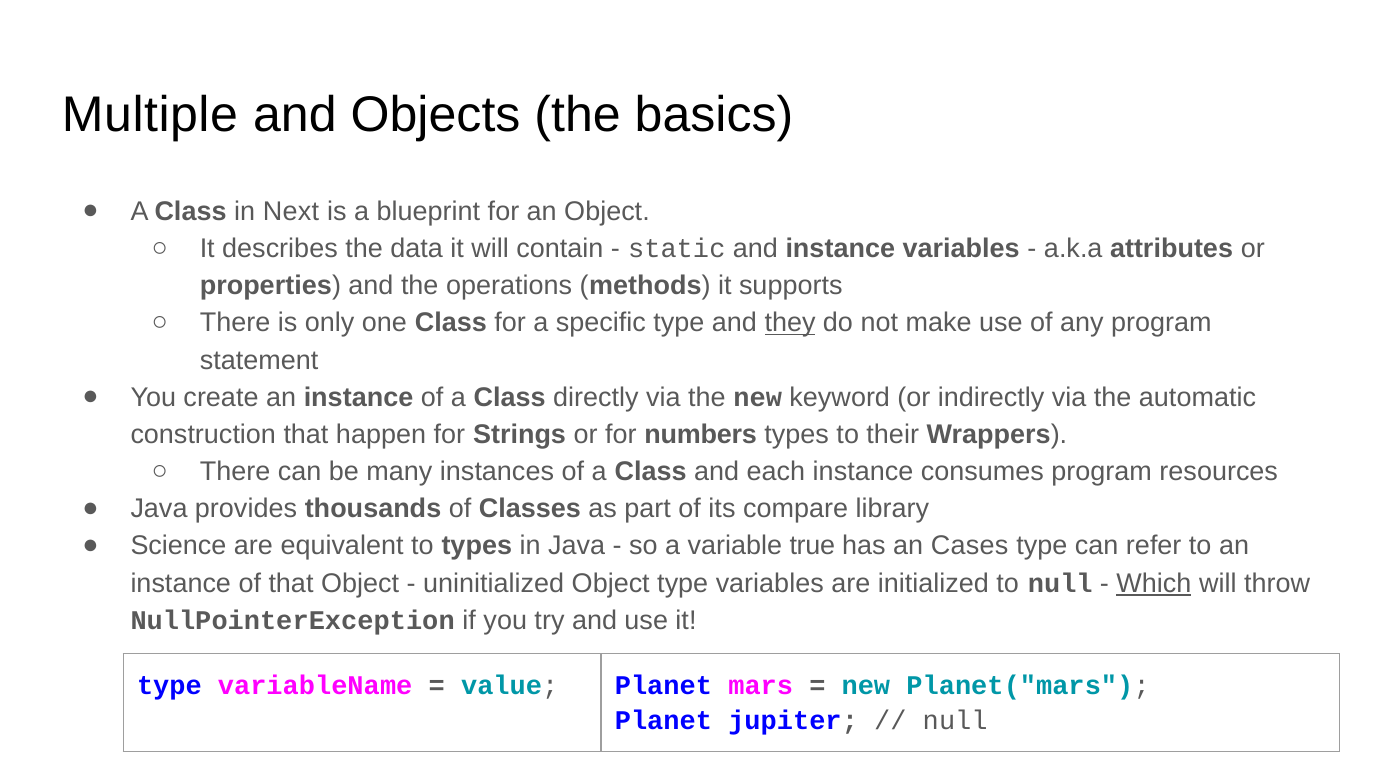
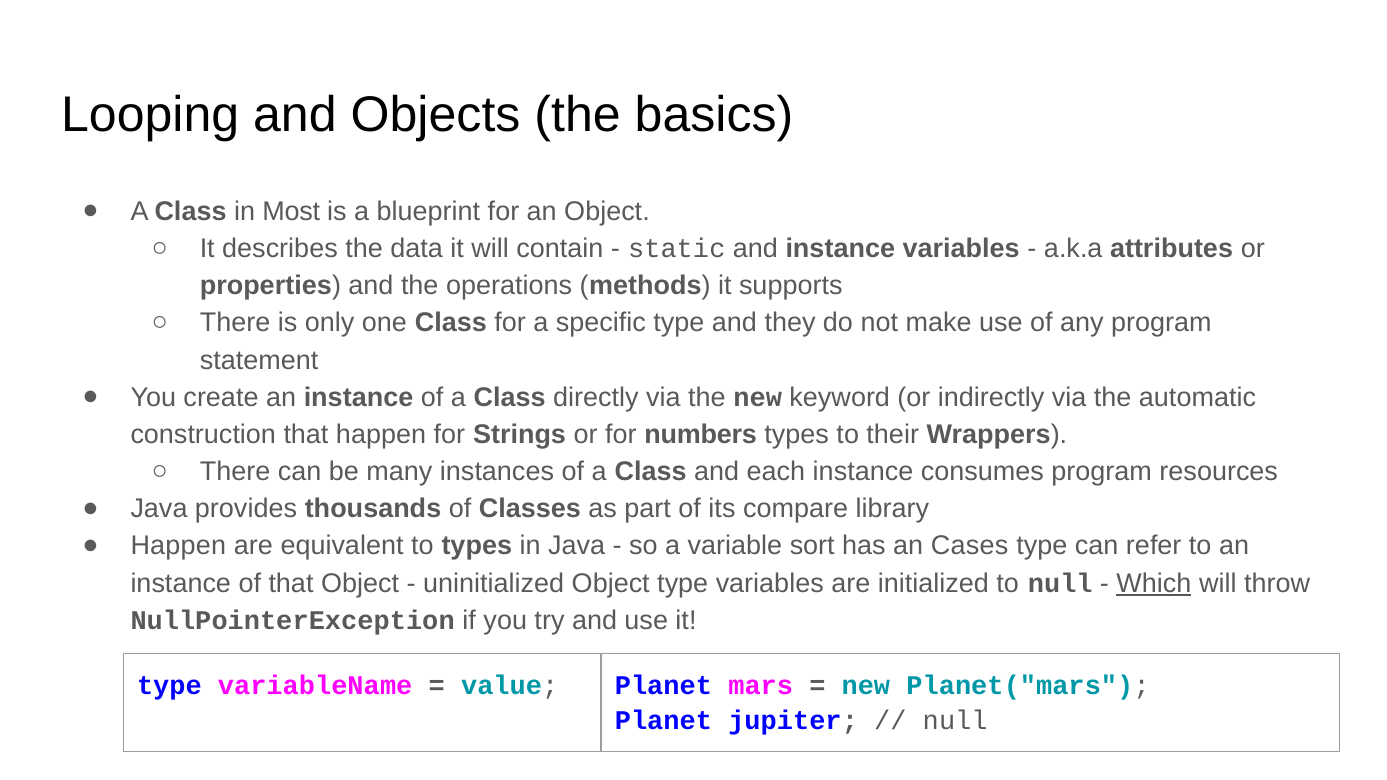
Multiple: Multiple -> Looping (150, 115)
Next: Next -> Most (291, 212)
they underline: present -> none (790, 323)
Science: Science -> Happen (178, 546)
true: true -> sort (812, 546)
